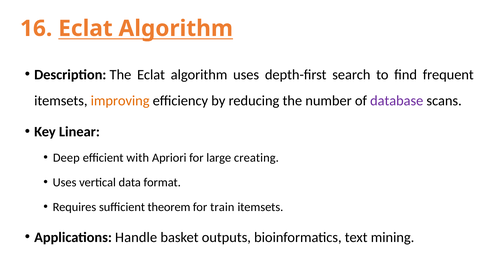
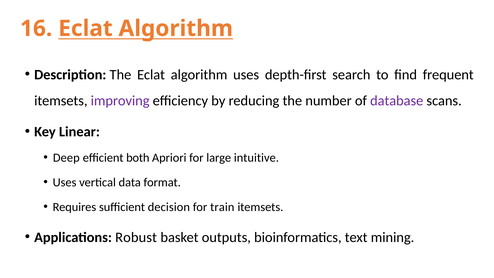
improving colour: orange -> purple (120, 101)
with: with -> both (138, 158)
creating: creating -> intuitive (256, 158)
theorem: theorem -> decision (169, 207)
Handle: Handle -> Robust (136, 237)
